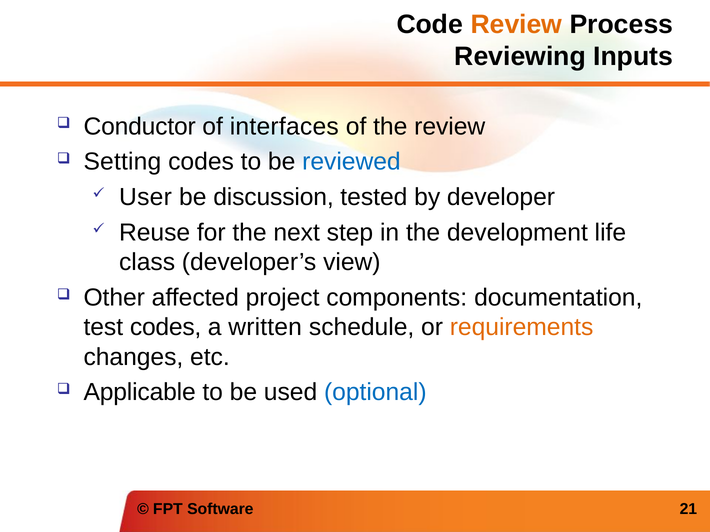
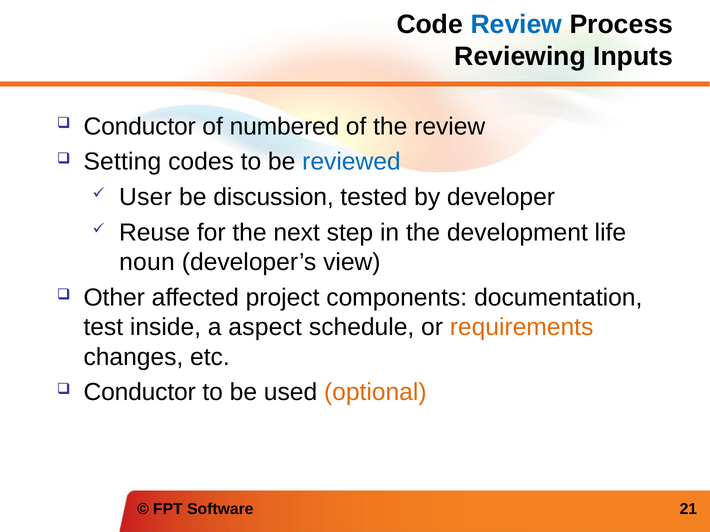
Review colour: orange -> blue (516, 24)
interfaces: interfaces -> numbered (285, 127)
class: class -> noun (147, 263)
test codes: codes -> inside (166, 328)
written: written -> aspect (265, 328)
Applicable: Applicable -> Conductor (140, 393)
optional colour: blue -> orange (375, 393)
